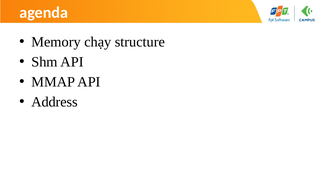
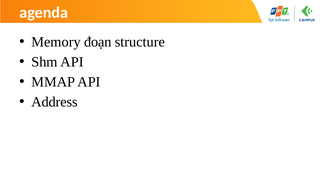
chạy: chạy -> đoạn (98, 42)
